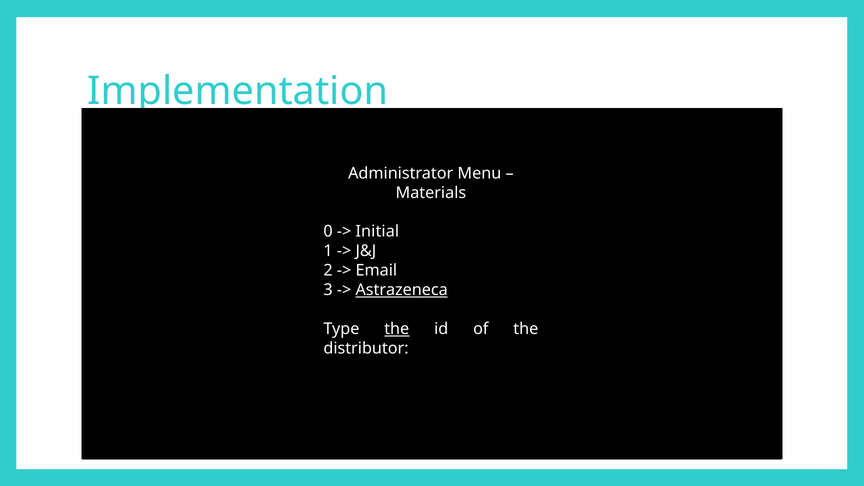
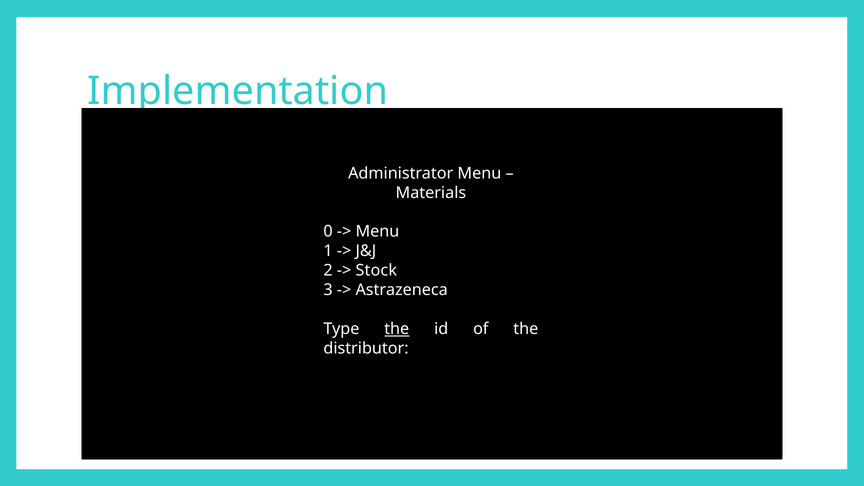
Initial: Initial -> Menu (377, 232)
Email: Email -> Stock (376, 270)
Astrazeneca underline: present -> none (402, 290)
